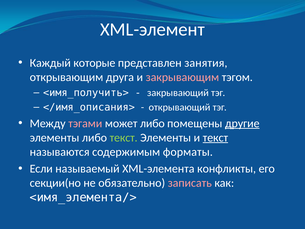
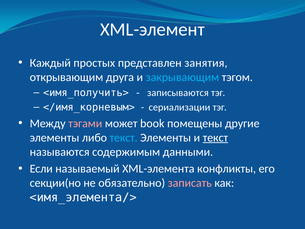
которые: которые -> простых (94, 63)
закрывающим colour: pink -> light blue (182, 77)
закрывающий: закрывающий -> записываются (178, 93)
</имя_описания>: </имя_описания> -> </имя_корневым> (89, 107)
открывающий: открывающий -> сериализации (179, 107)
может либо: либо -> book (152, 123)
другие underline: present -> none (242, 123)
текст colour: light green -> light blue (124, 137)
форматы: форматы -> данными (188, 152)
